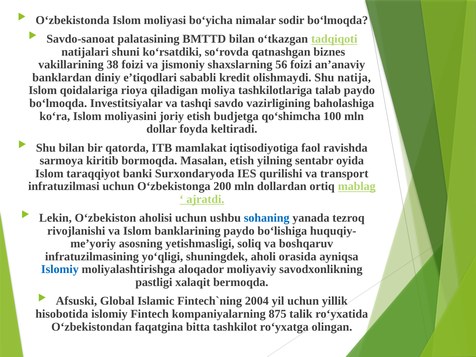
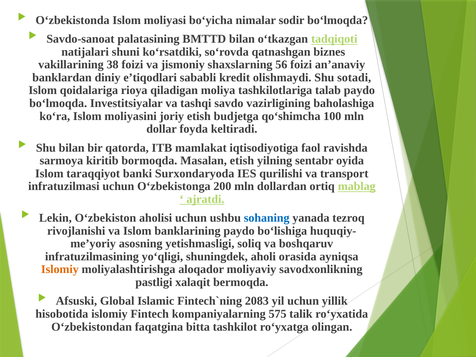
natija: natija -> sotadi (354, 78)
Islomiy colour: blue -> orange (60, 269)
2004: 2004 -> 2083 (257, 301)
875: 875 -> 575 (278, 314)
